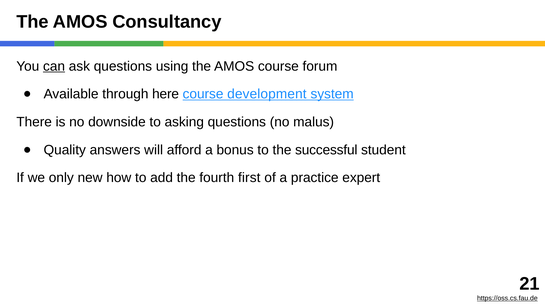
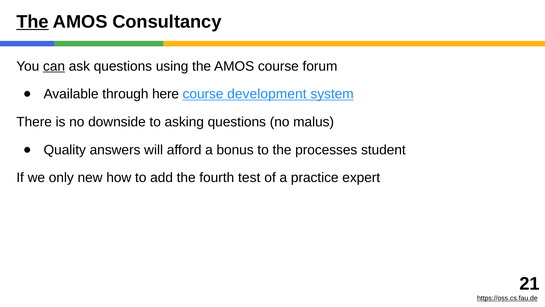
The underline: none -> present (32, 22)
successful: successful -> processes (326, 150)
first: first -> test (249, 178)
